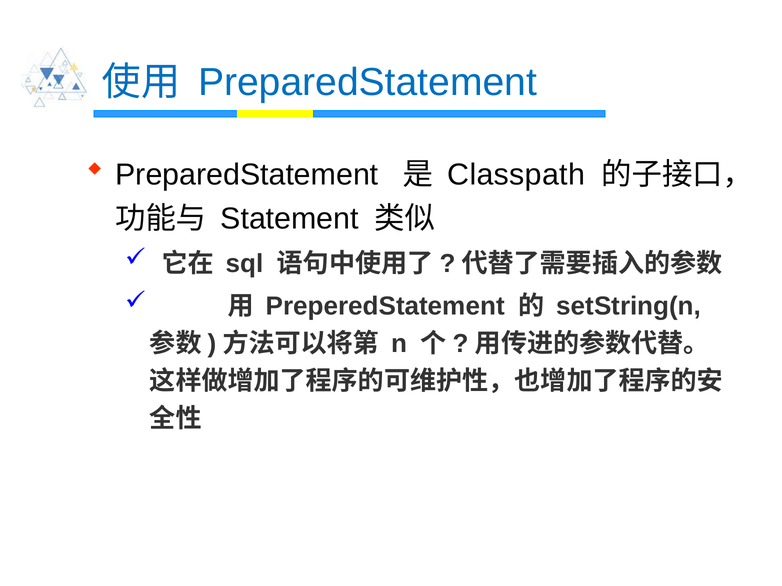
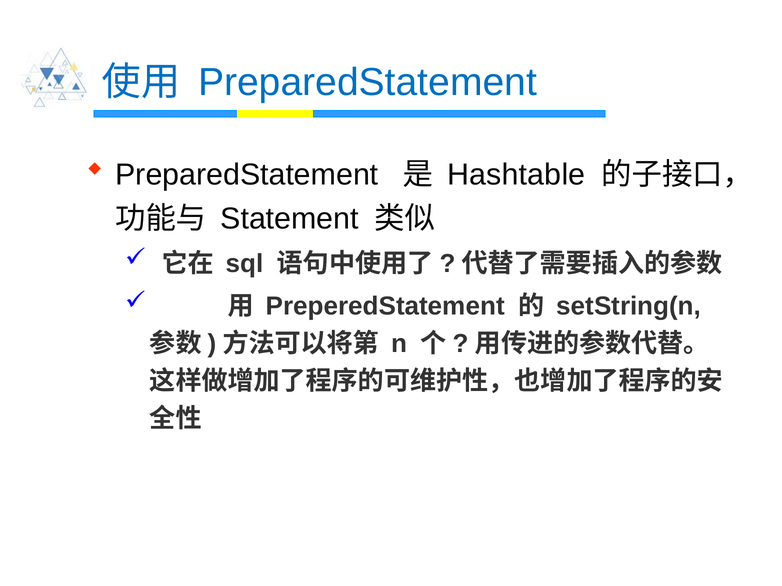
Classpath: Classpath -> Hashtable (516, 175)
